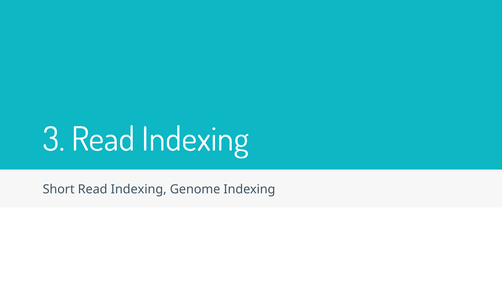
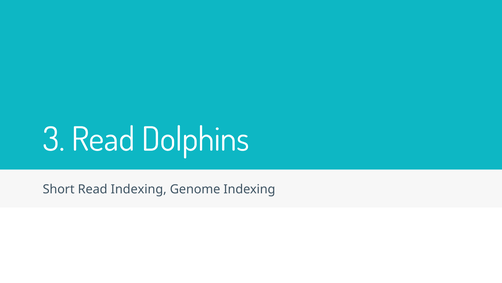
3 Read Indexing: Indexing -> Dolphins (195, 139)
